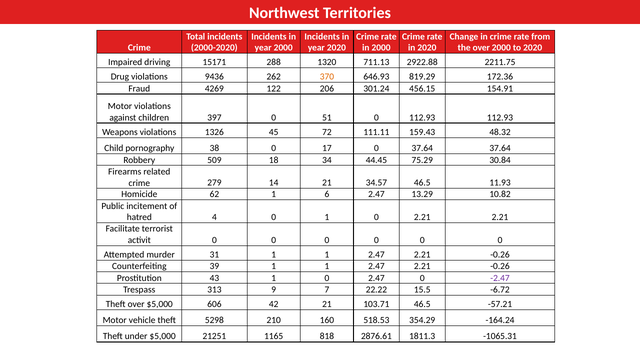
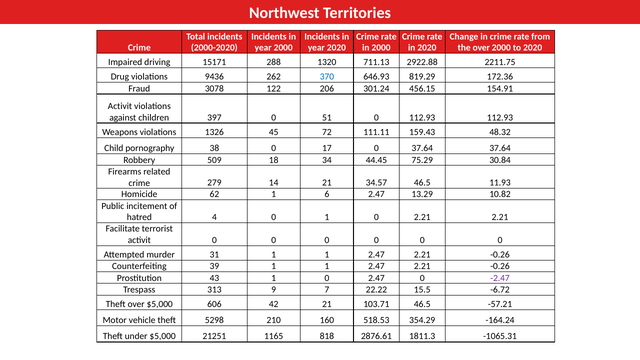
370 colour: orange -> blue (327, 77)
4269: 4269 -> 3078 (214, 89)
Motor: Motor -> Activit (120, 106)
